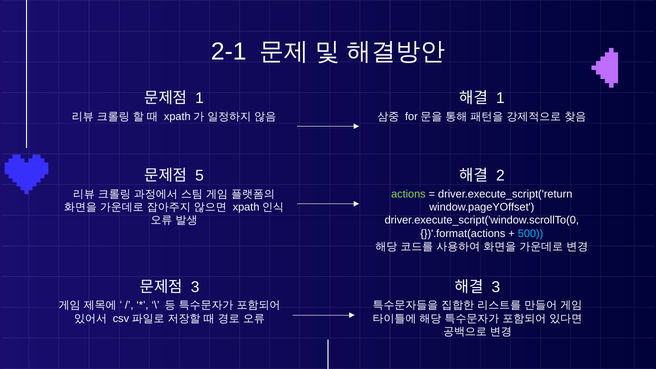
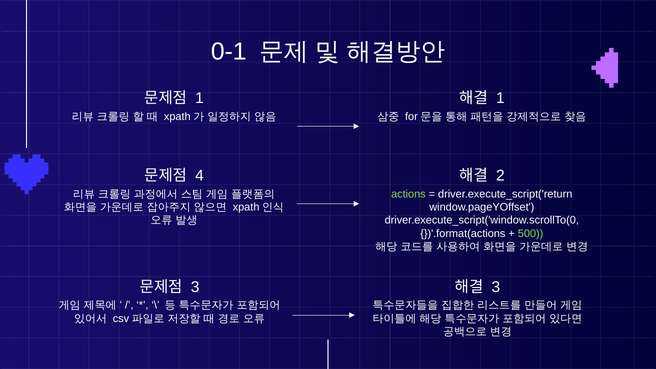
2-1: 2-1 -> 0-1 (229, 52)
5: 5 -> 4 (200, 176)
500 colour: light blue -> light green (531, 233)
